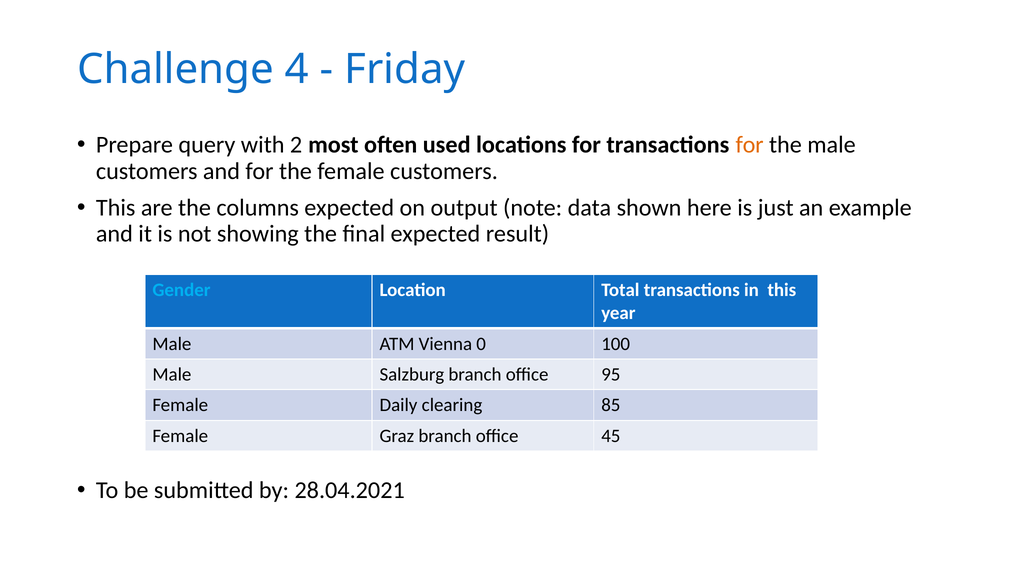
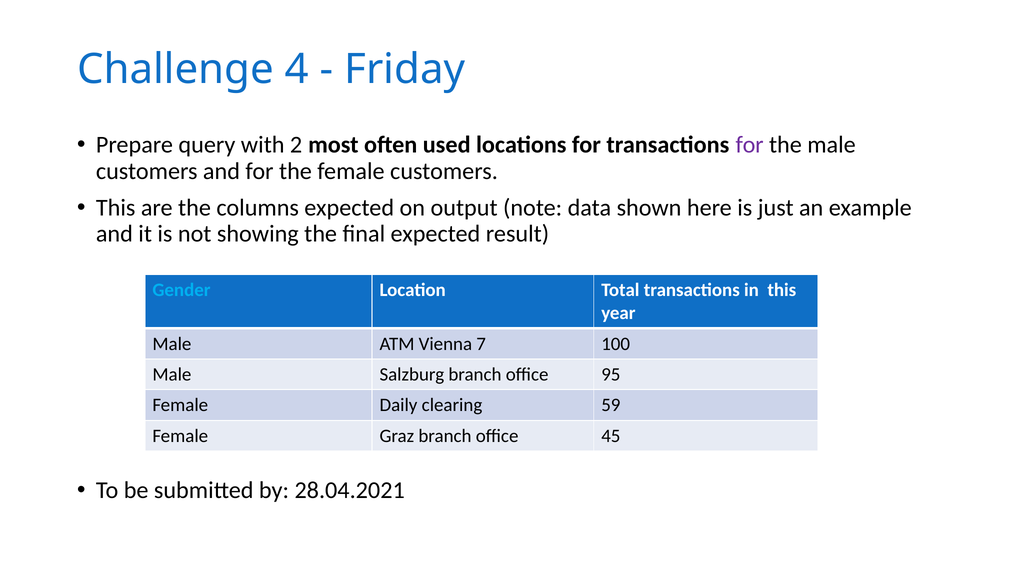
for colour: orange -> purple (750, 145)
0: 0 -> 7 (481, 344)
85: 85 -> 59 (611, 405)
